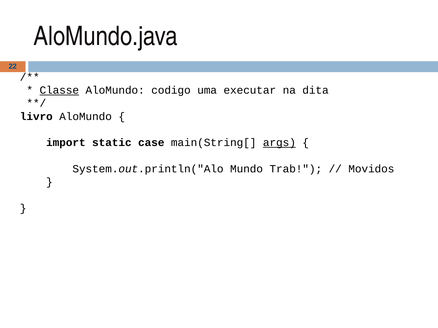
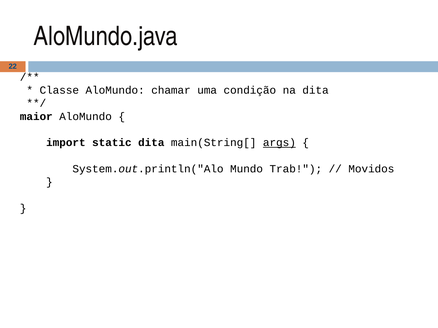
Classe underline: present -> none (59, 90)
codigo: codigo -> chamar (171, 90)
executar: executar -> condição (250, 90)
livro: livro -> maior (36, 117)
static case: case -> dita (151, 143)
